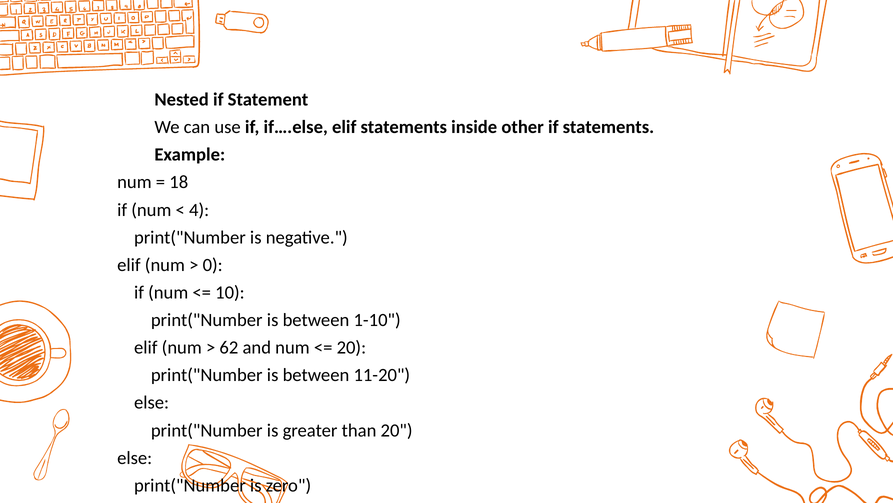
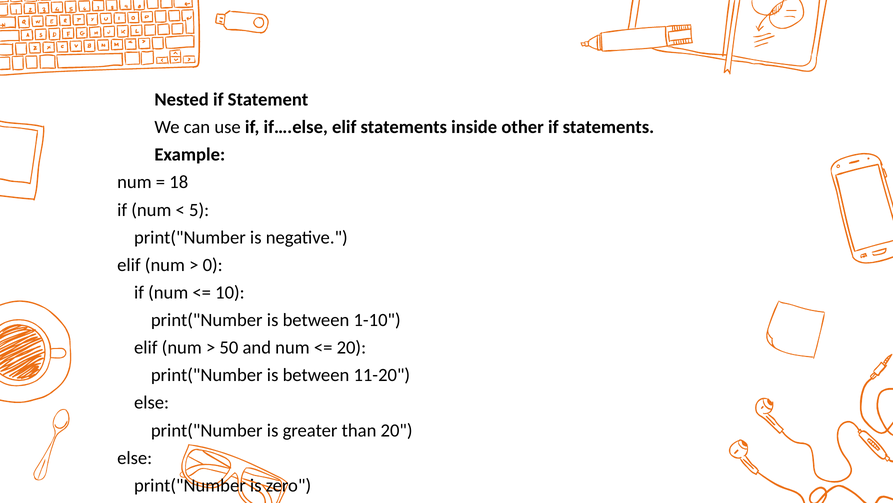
4: 4 -> 5 (199, 210)
62: 62 -> 50 (229, 347)
